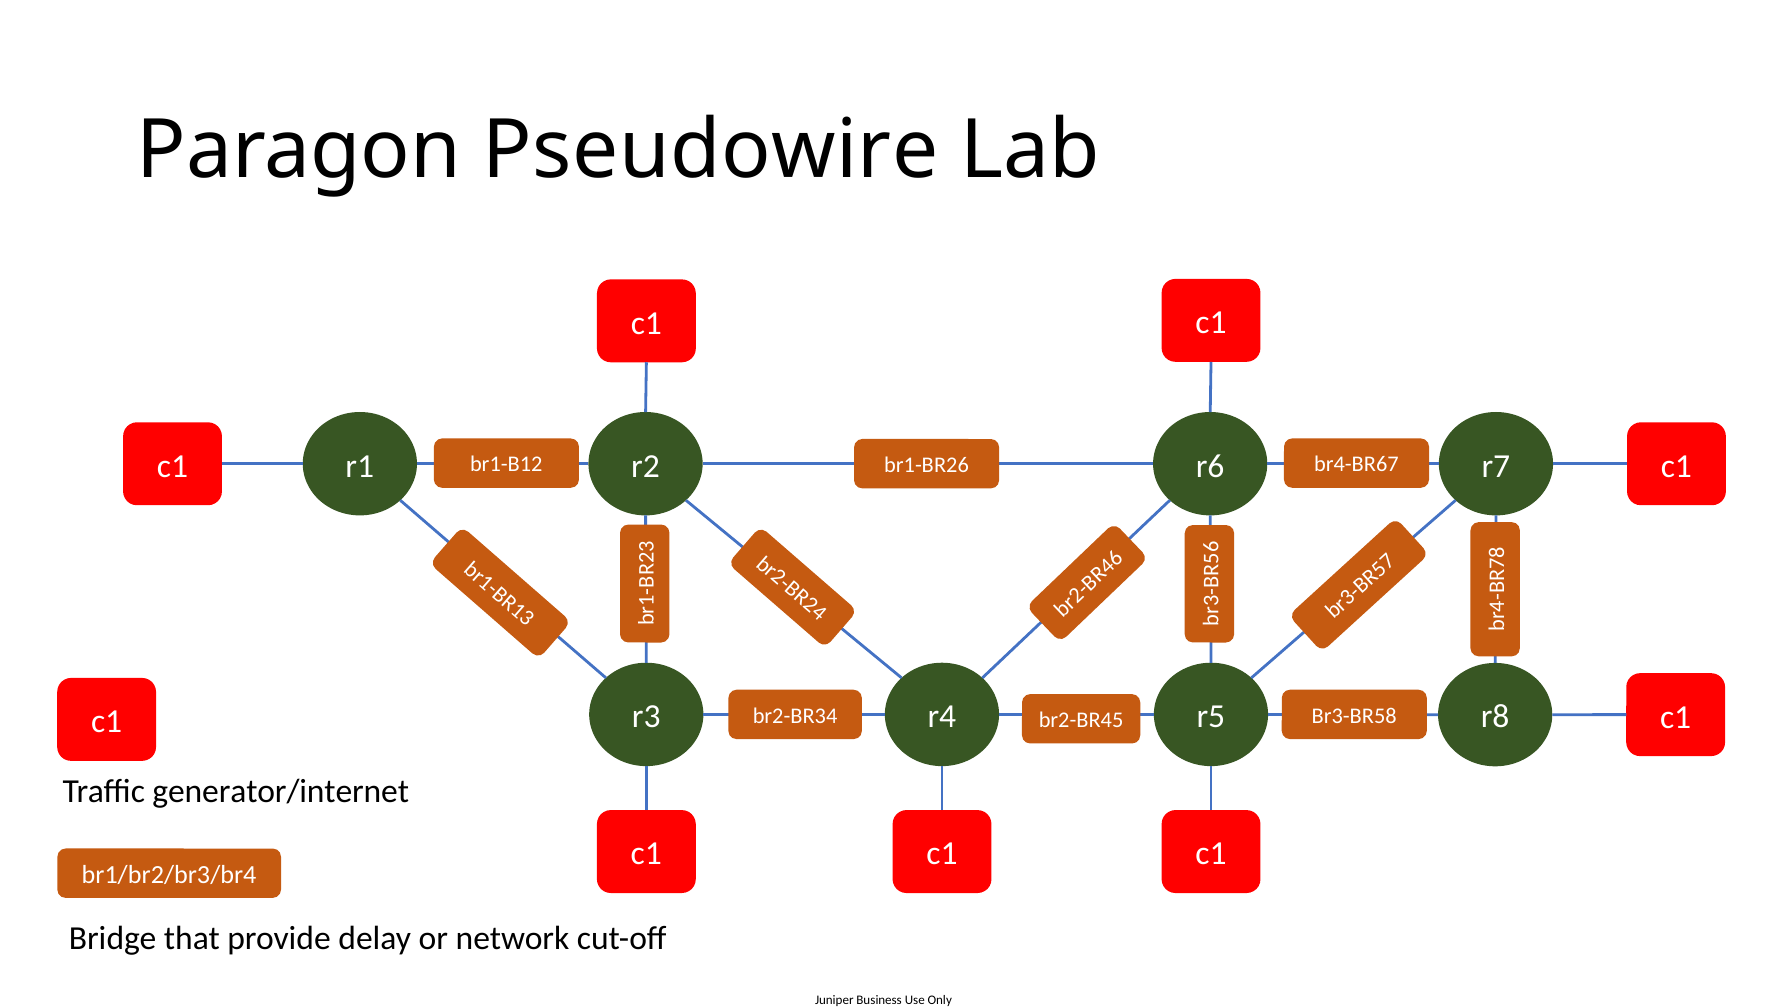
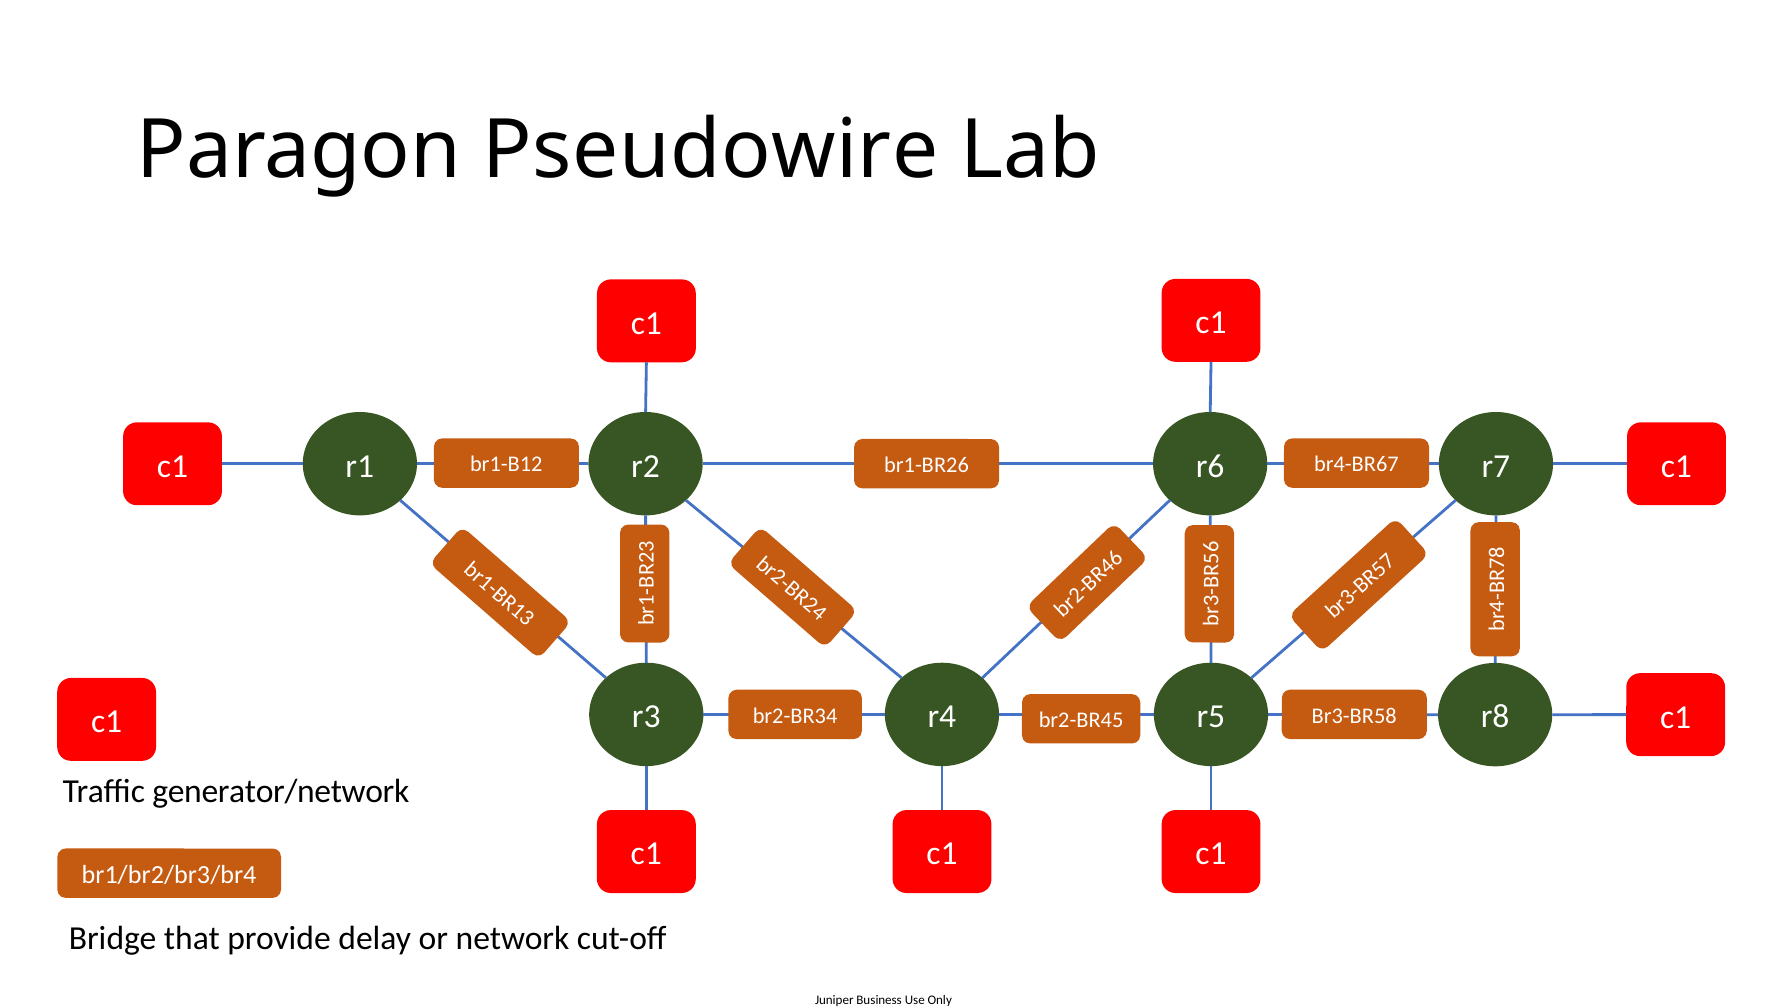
generator/internet: generator/internet -> generator/network (281, 792)
